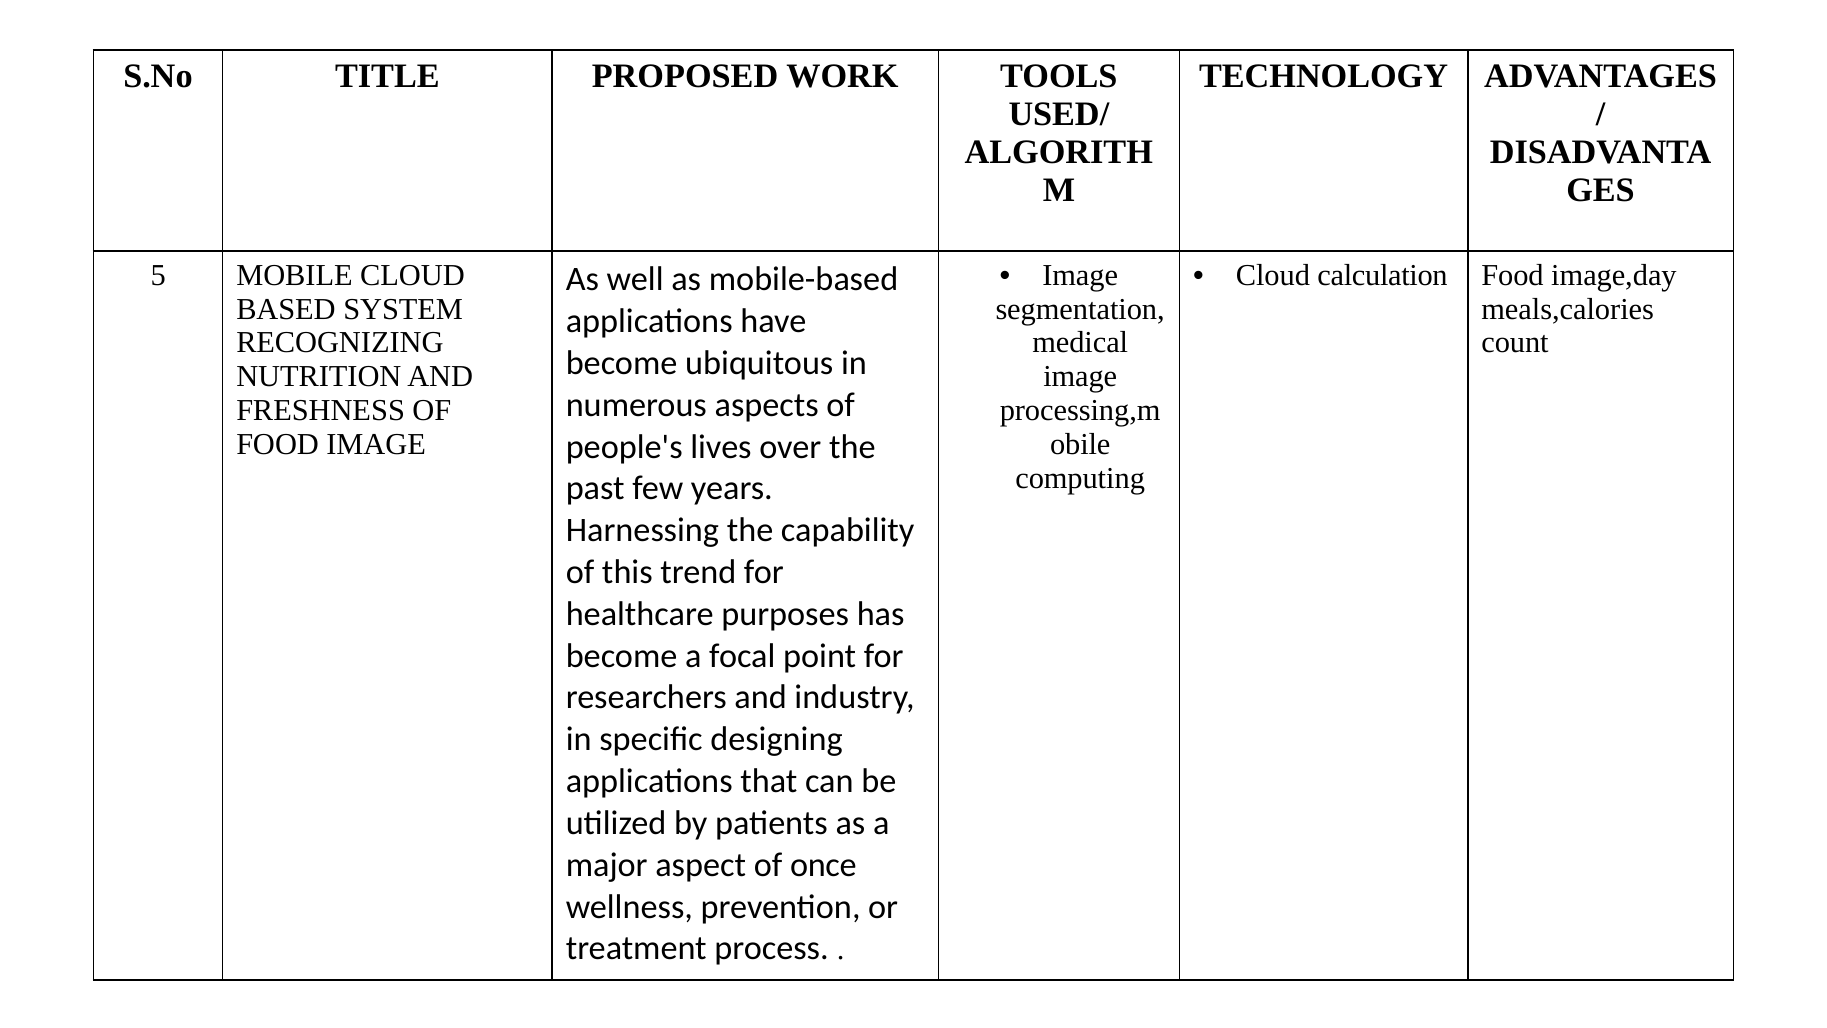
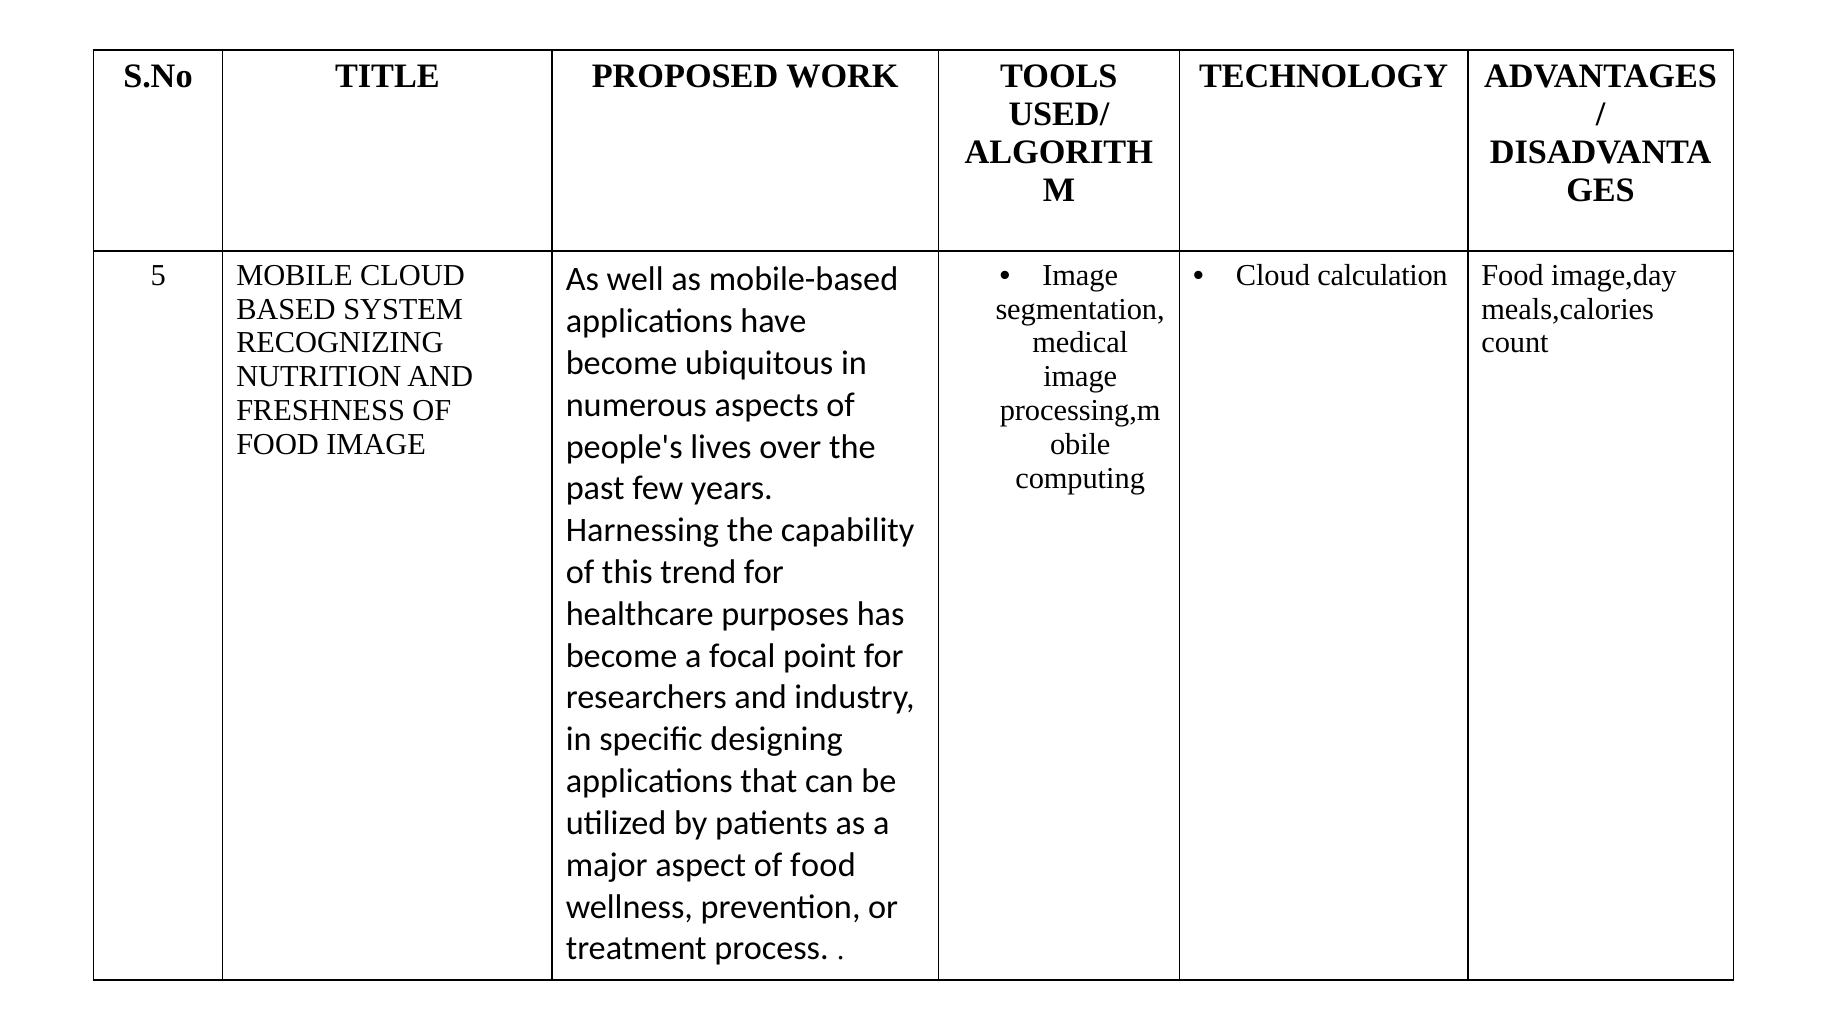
aspect of once: once -> food (823, 865)
